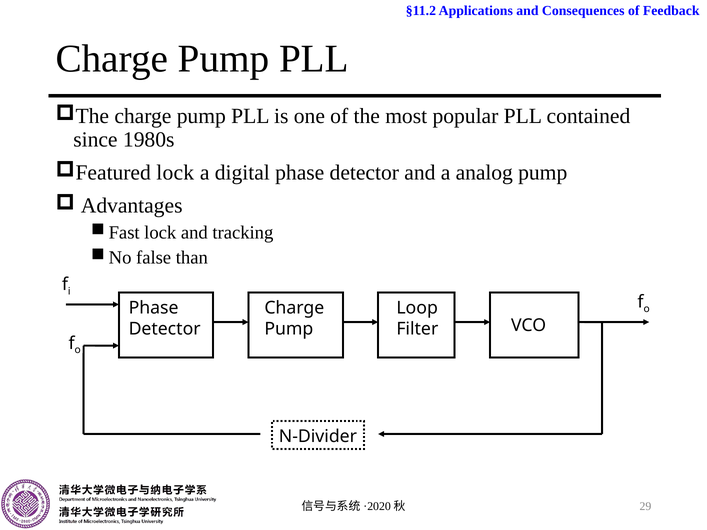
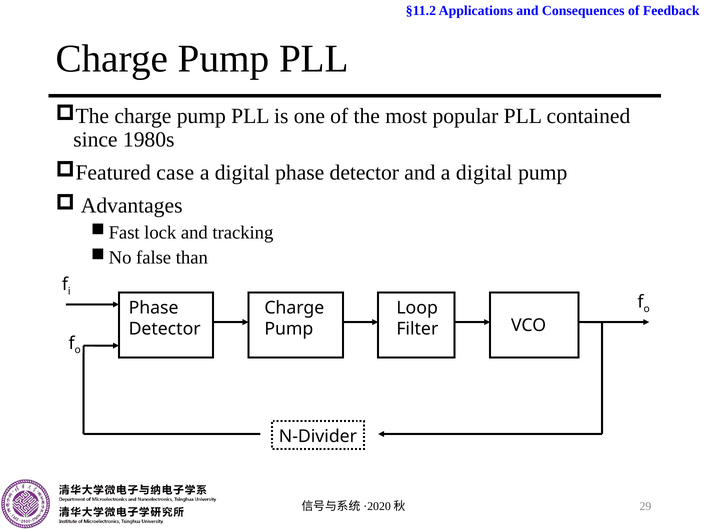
lock: lock -> case (175, 173)
and a analog: analog -> digital (484, 173)
